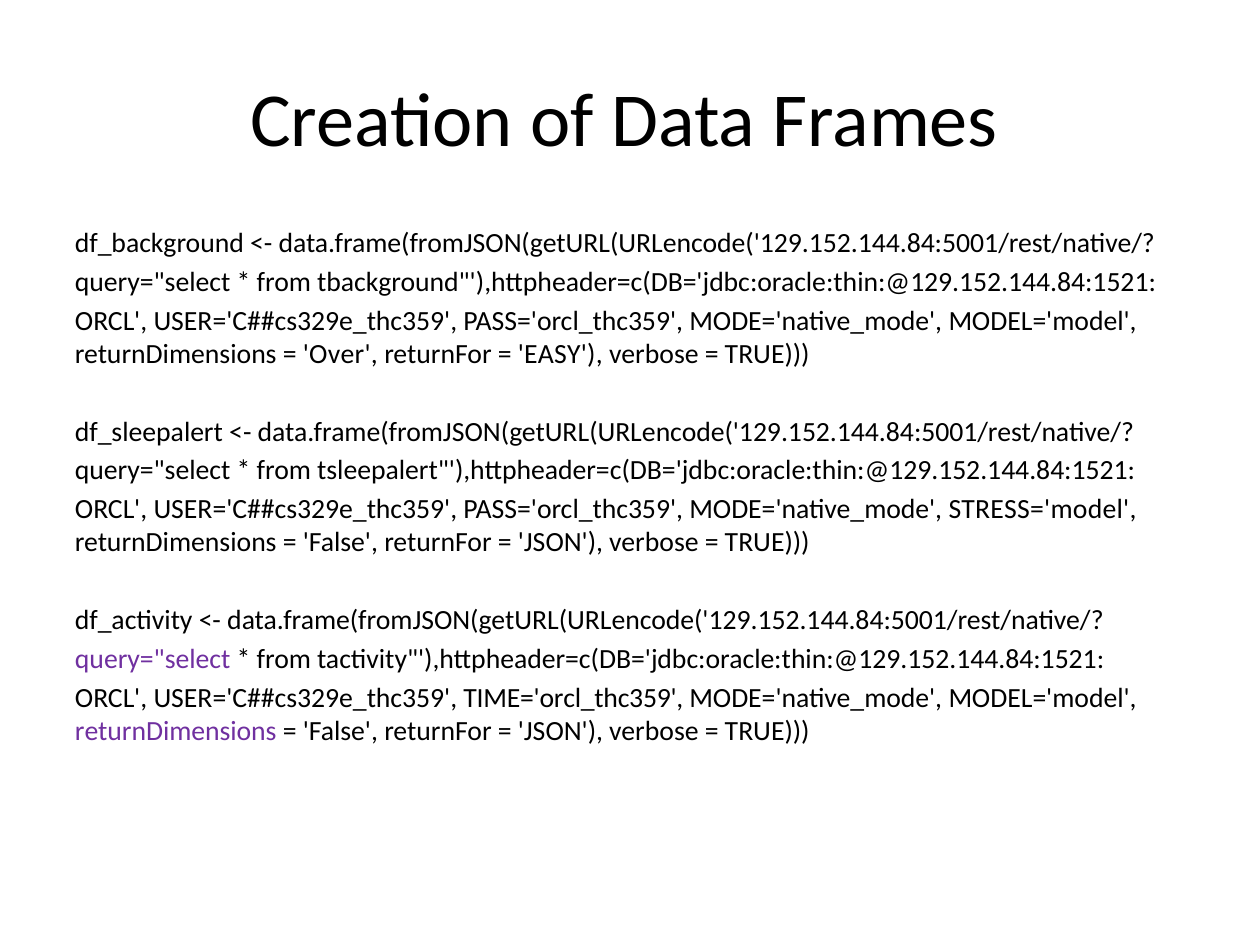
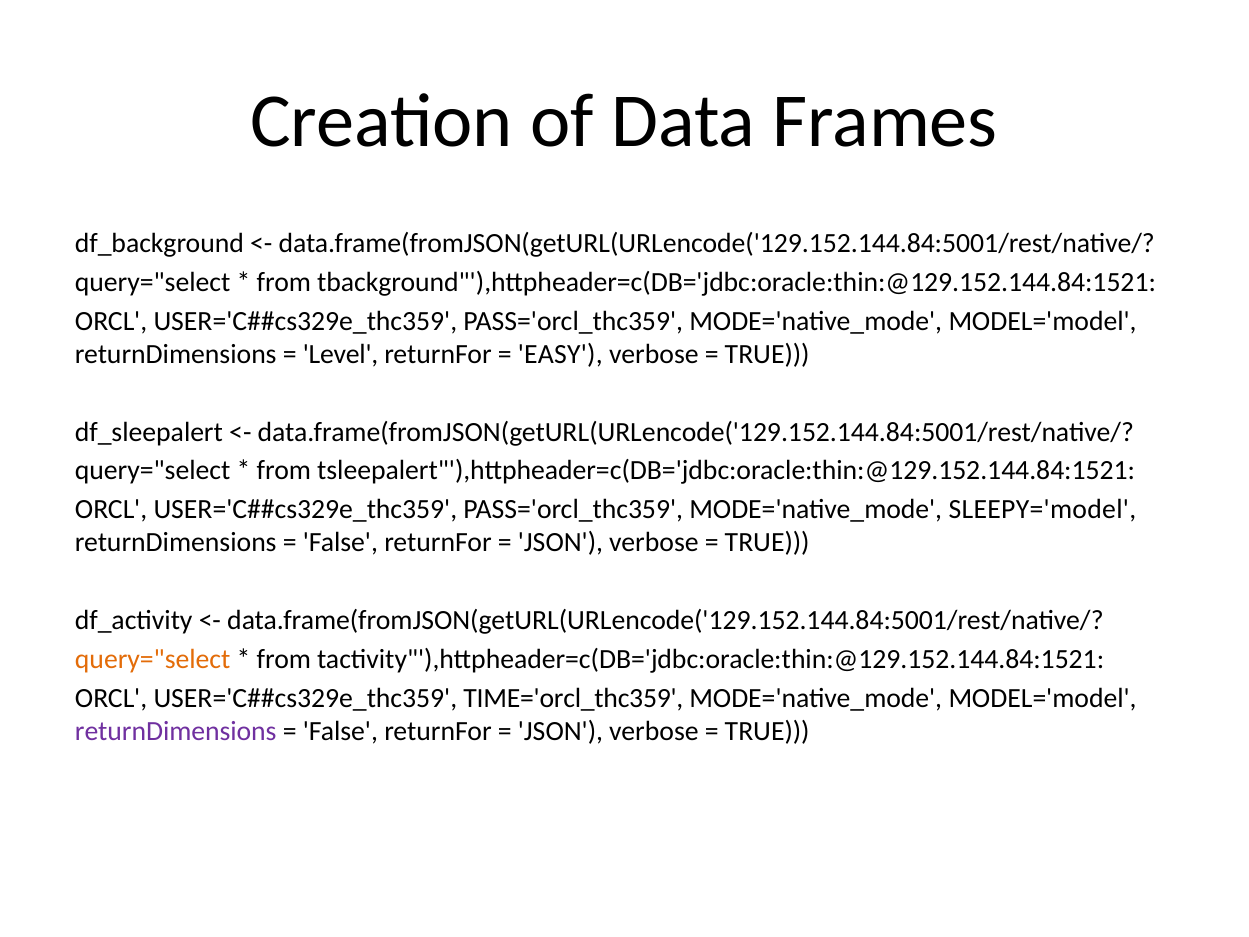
Over: Over -> Level (341, 354)
STRESS='model: STRESS='model -> SLEEPY='model (1042, 509)
query="select colour: purple -> orange (153, 659)
